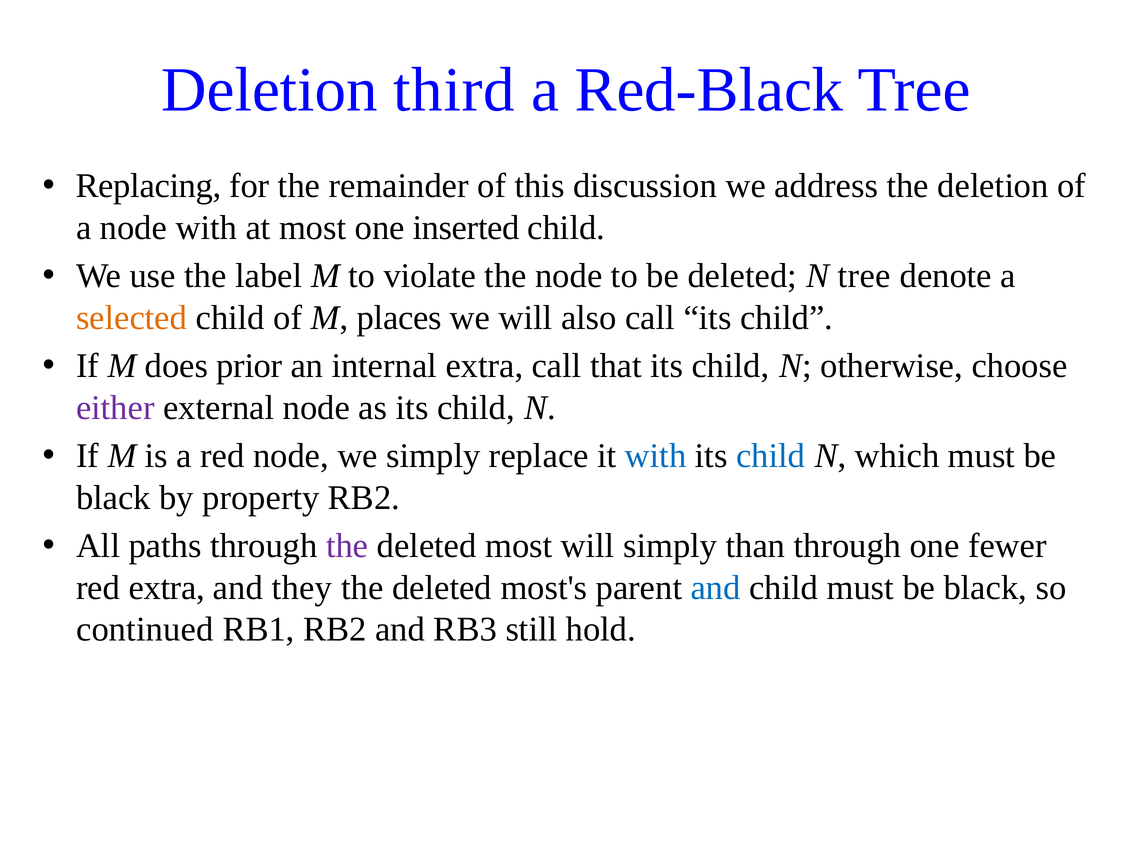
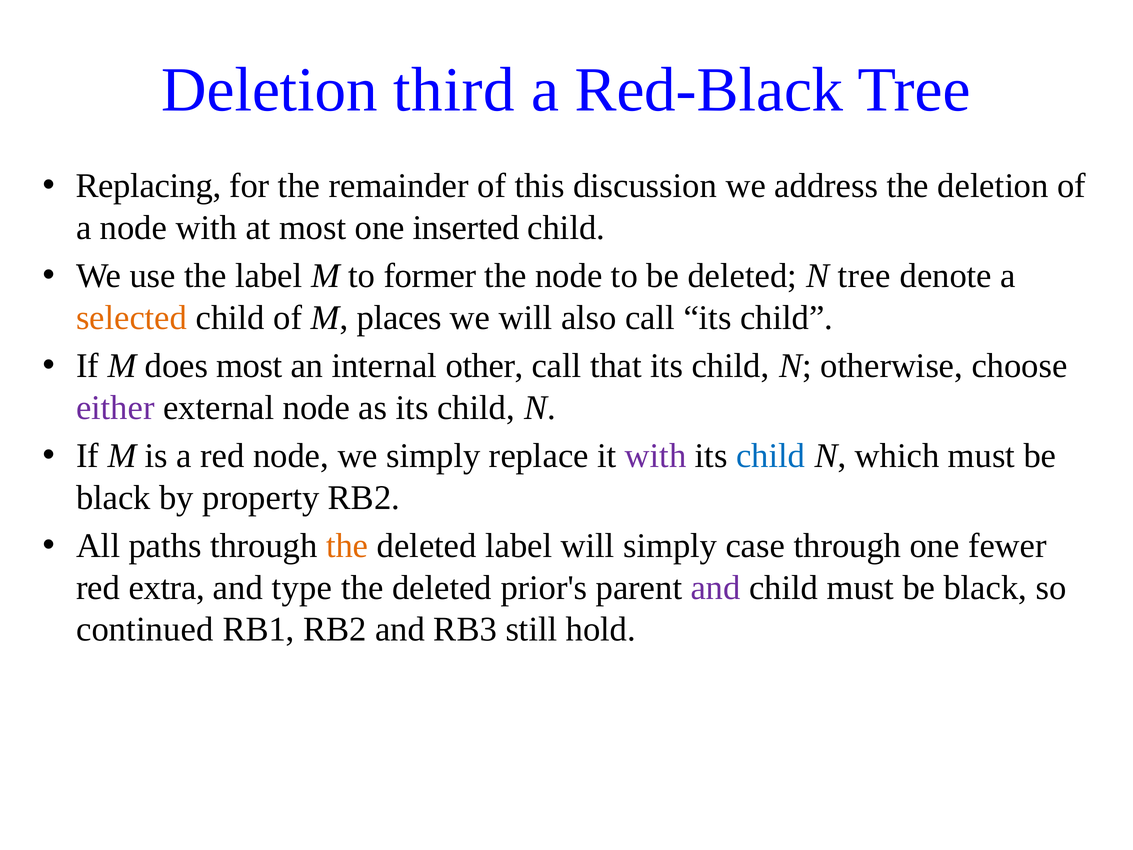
violate: violate -> former (430, 276)
does prior: prior -> most (249, 366)
internal extra: extra -> other (485, 366)
with colour: blue -> purple (656, 456)
the colour: purple -> orange (347, 546)
deleted most: most -> label (519, 546)
than: than -> case (755, 546)
they: they -> type (302, 587)
most's: most's -> prior's (544, 587)
and colour: blue -> purple (716, 587)
